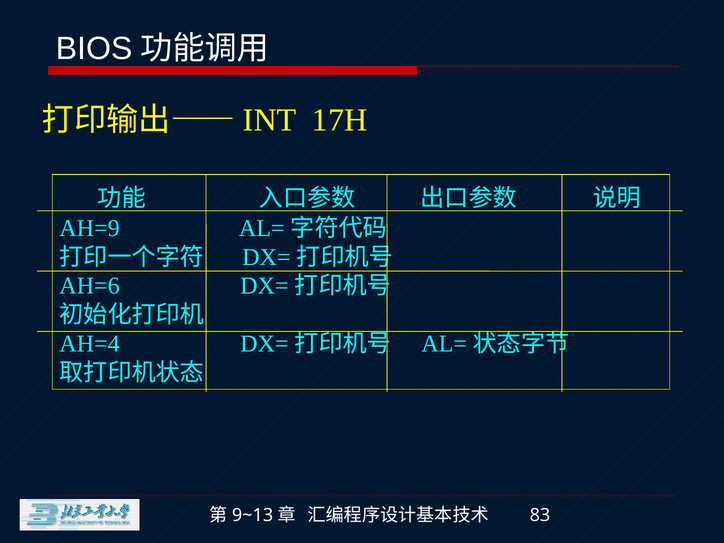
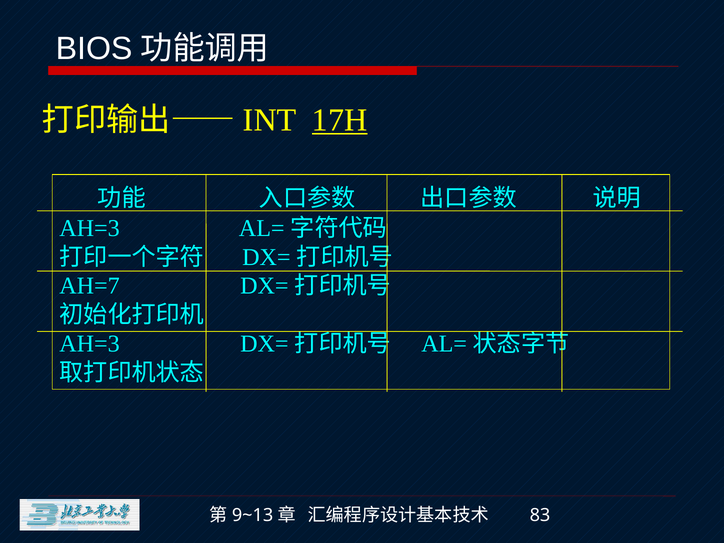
17H underline: none -> present (340, 120)
AH=9: AH=9 -> AH=3 (89, 228)
AH=6: AH=6 -> AH=7 (89, 286)
AH=4: AH=4 -> AH=3 (89, 344)
